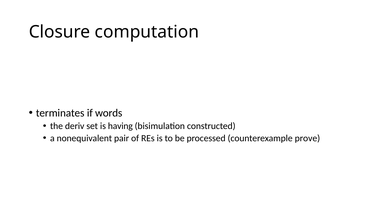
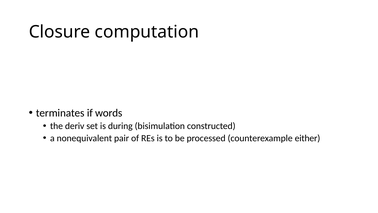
having: having -> during (120, 126)
prove: prove -> either (307, 138)
